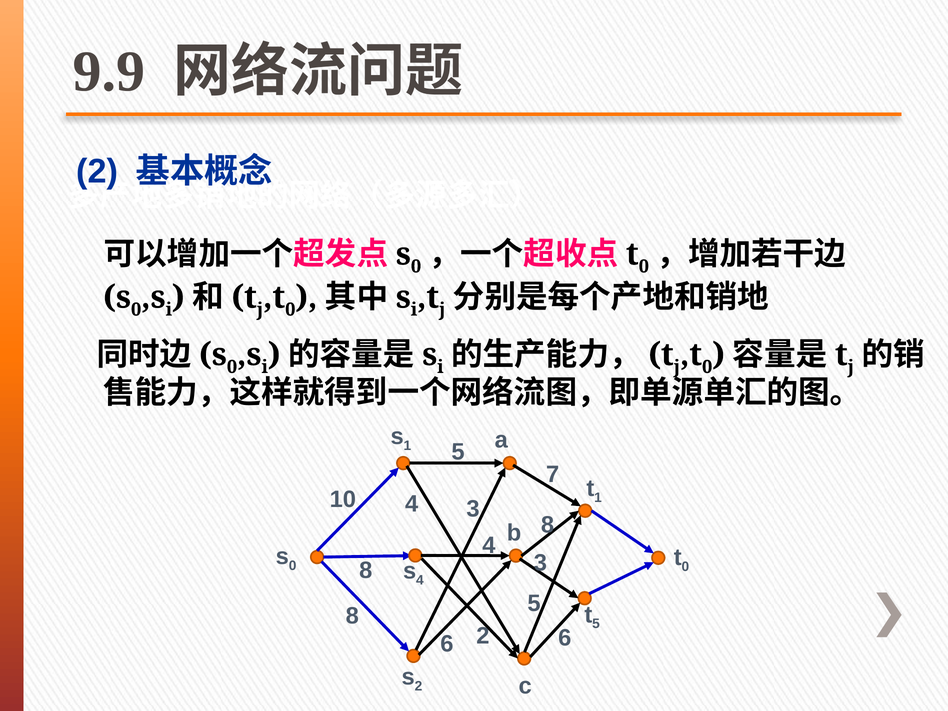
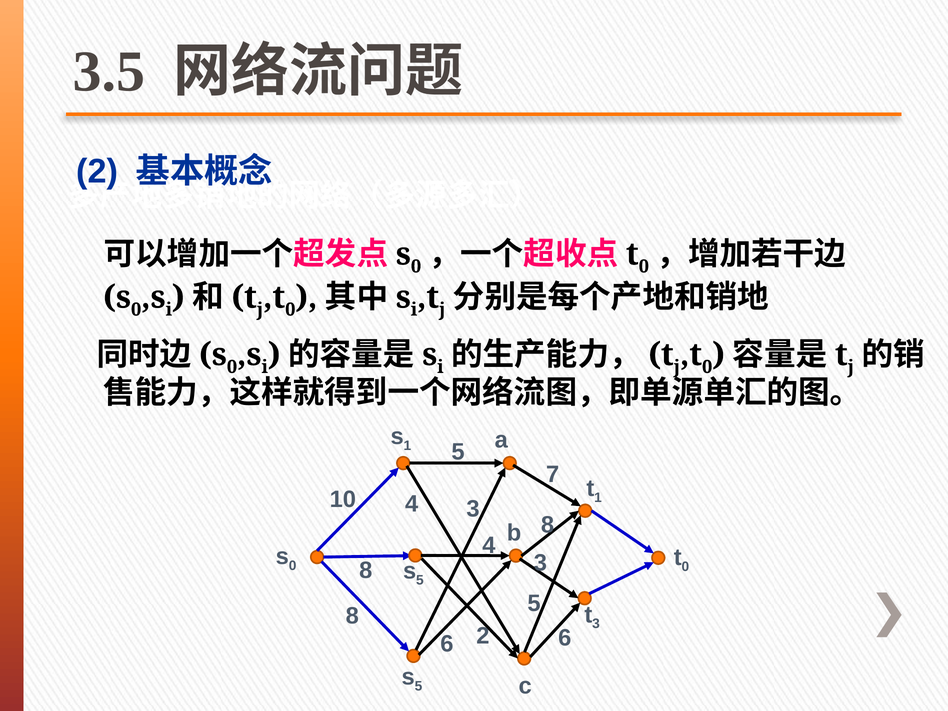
9.9: 9.9 -> 3.5 (109, 71)
4: 4 -> 5 (420, 580)
5: 5 -> 3 (596, 624)
2: 2 -> 5 (419, 686)
